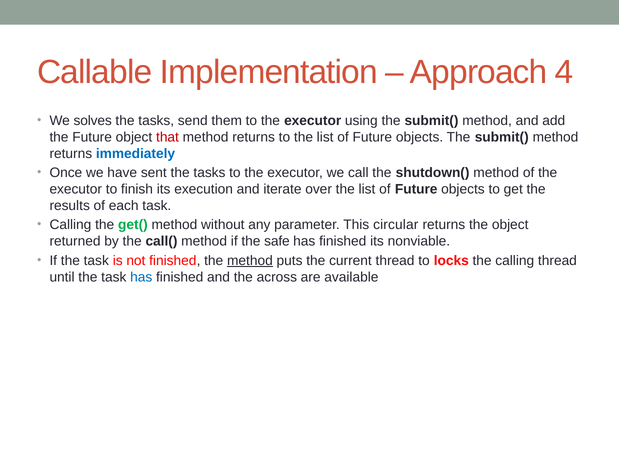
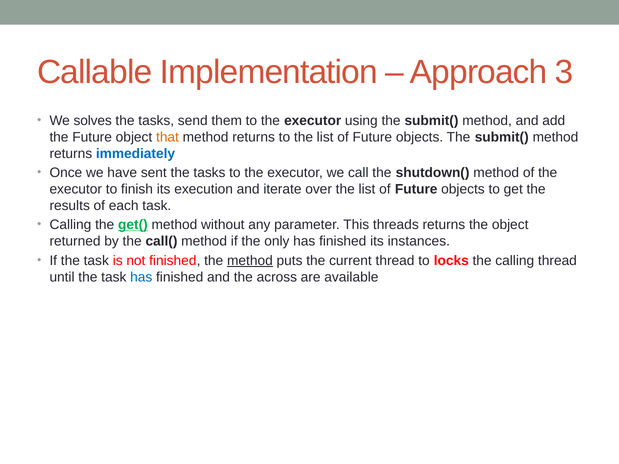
4: 4 -> 3 (564, 72)
that colour: red -> orange (168, 137)
get( underline: none -> present (133, 225)
circular: circular -> threads (396, 225)
safe: safe -> only (277, 241)
nonviable: nonviable -> instances (419, 241)
